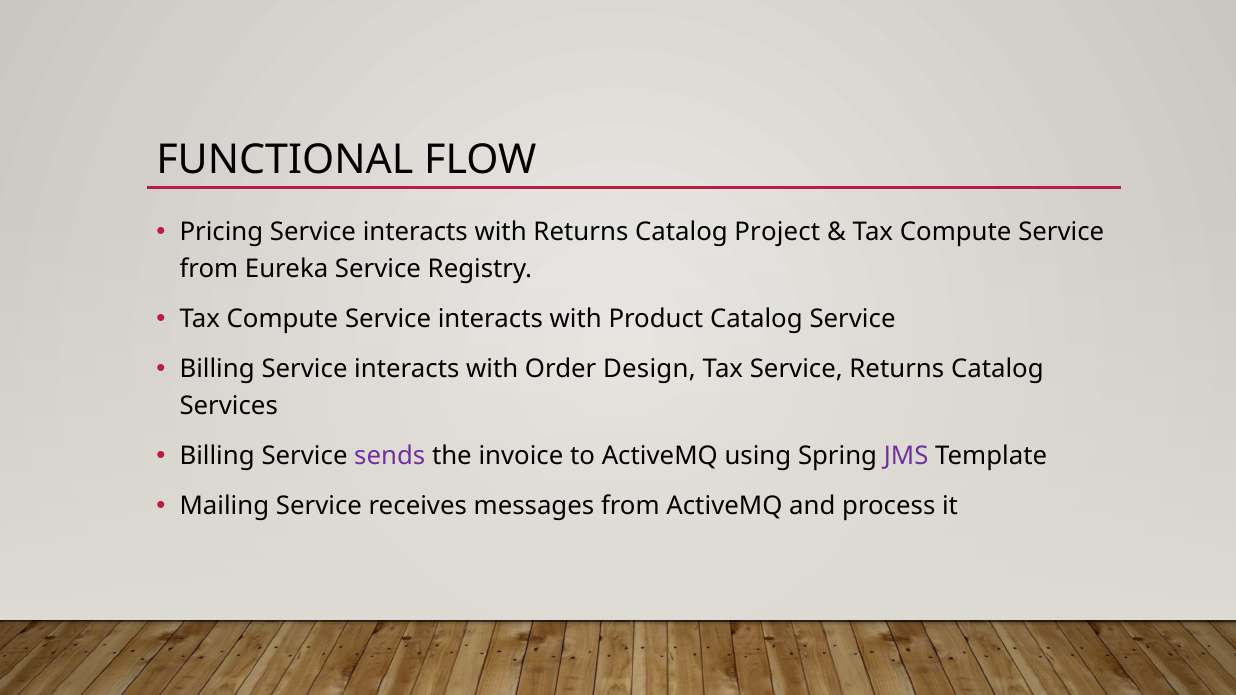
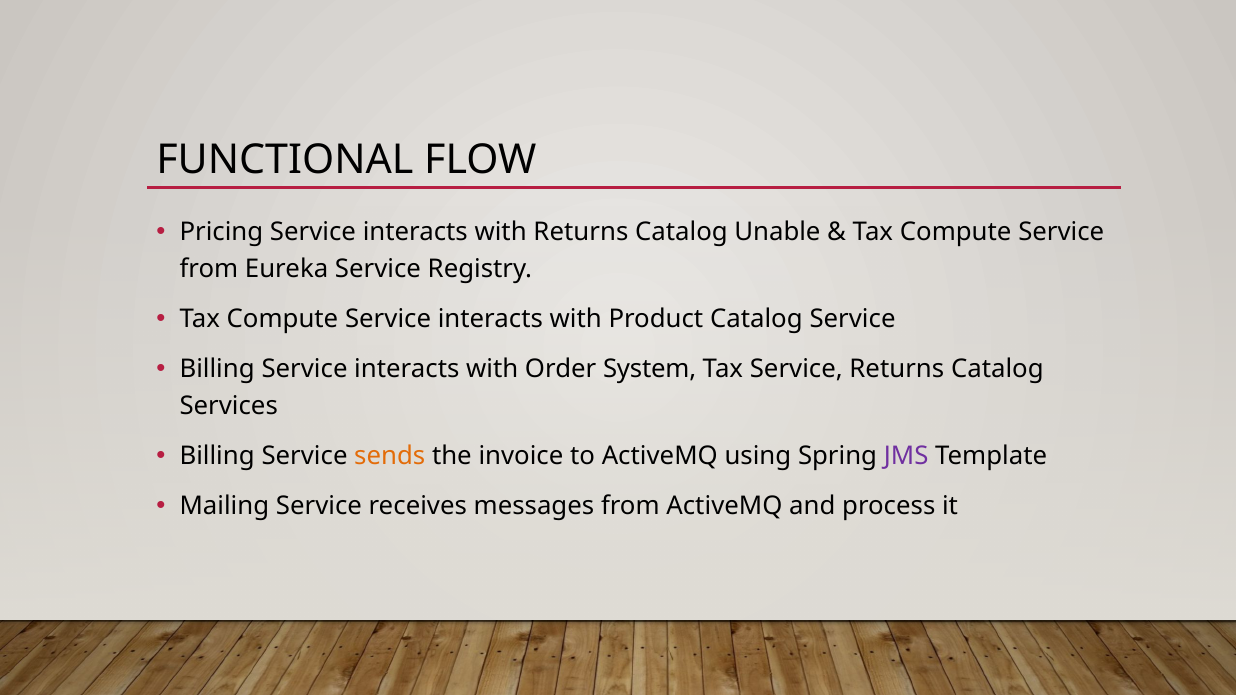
Project: Project -> Unable (777, 232)
Design: Design -> System (650, 369)
sends colour: purple -> orange (390, 456)
